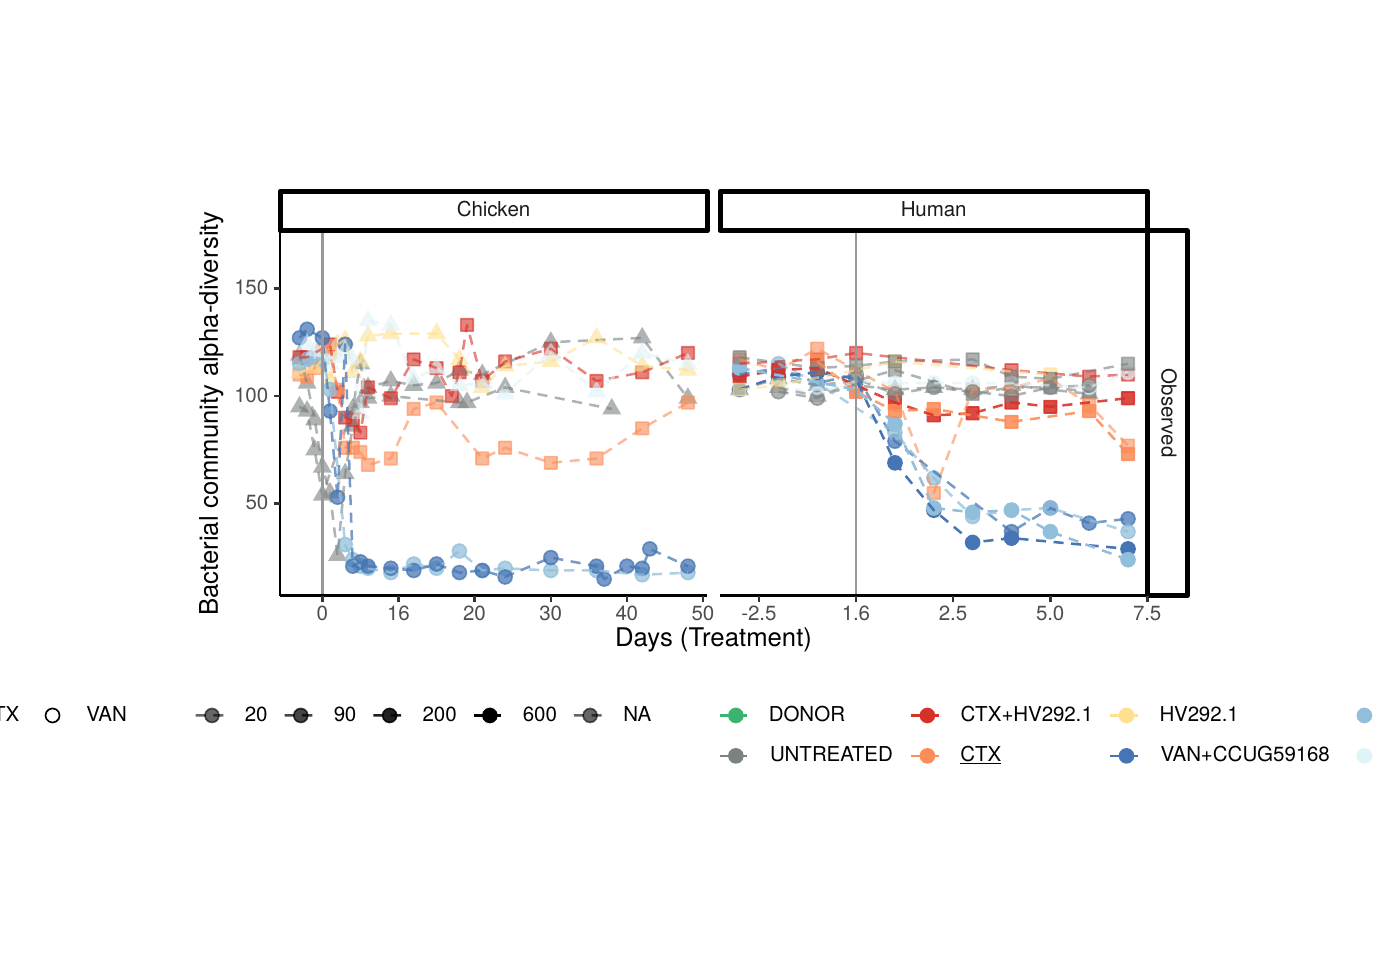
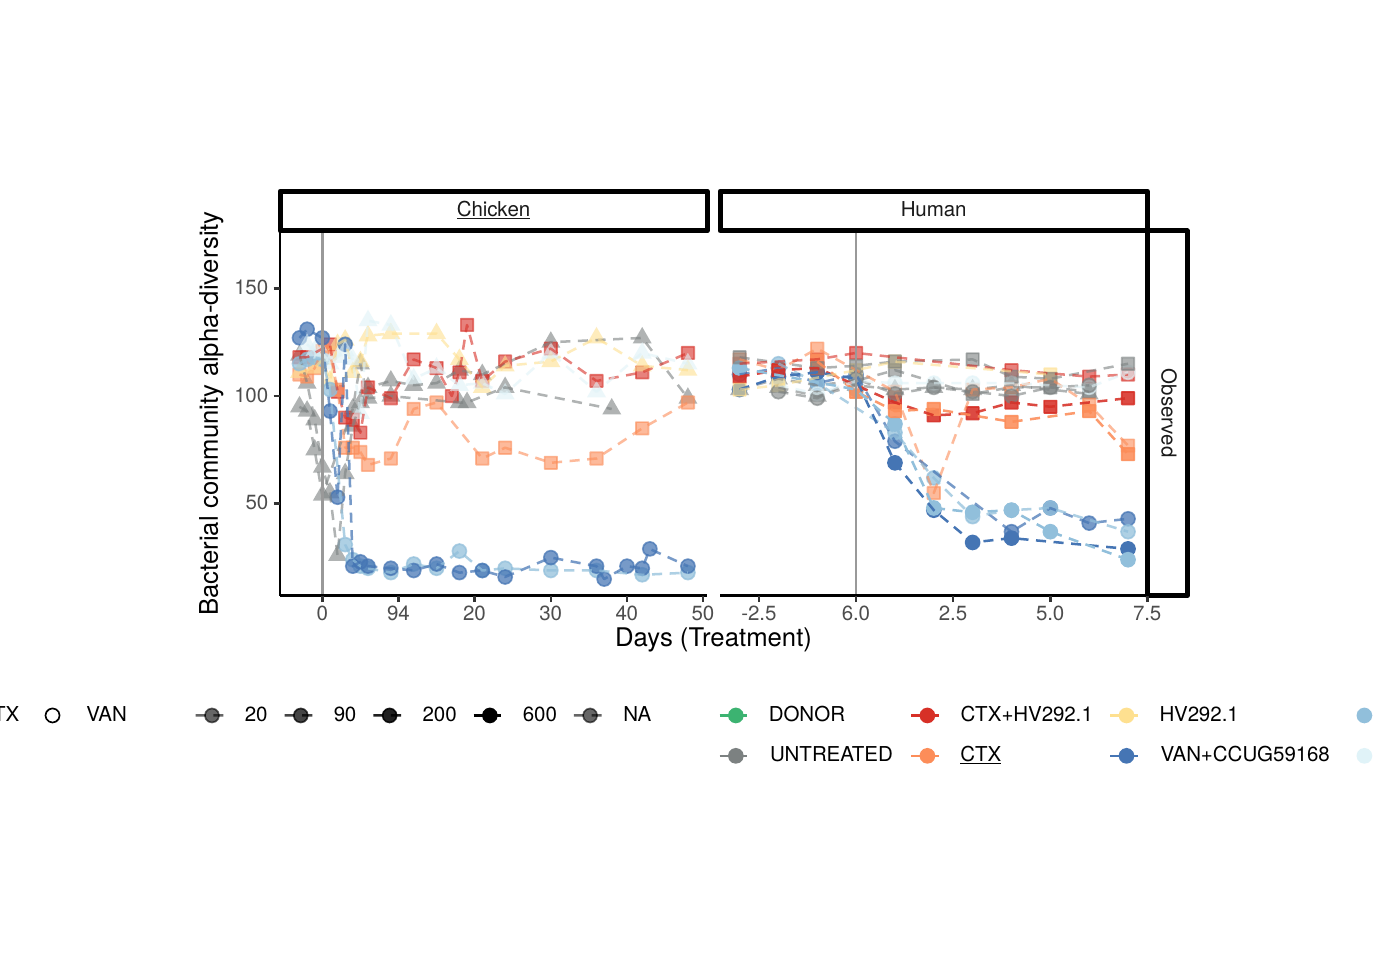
Chicken underline: none -> present (494, 210)
16: 16 -> 94 (398, 614)
1.6: 1.6 -> 6.0 (856, 614)
